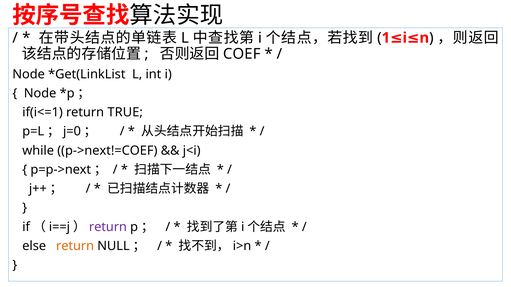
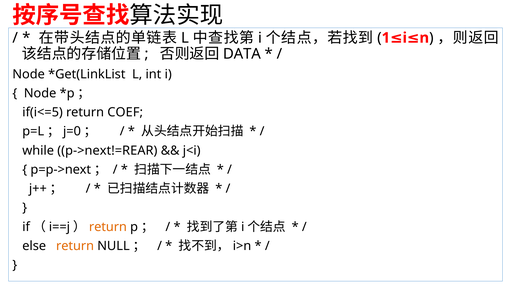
COEF: COEF -> DATA (242, 54)
if(i<=1: if(i<=1 -> if(i<=5 (43, 113)
TRUE: TRUE -> COEF (125, 113)
p->next!=COEF: p->next!=COEF -> p->next!=REAR (107, 151)
return colour: purple -> orange (108, 227)
